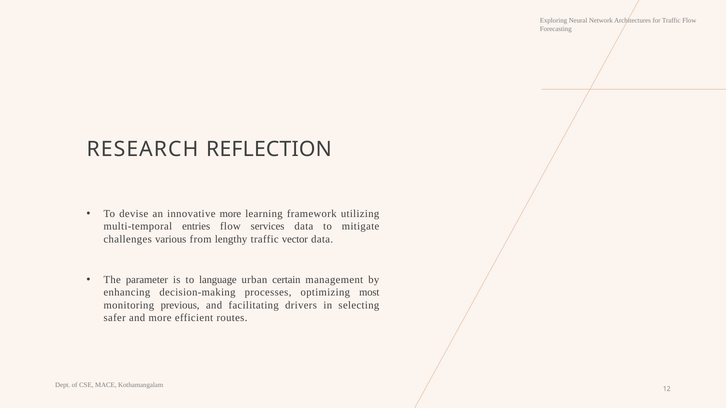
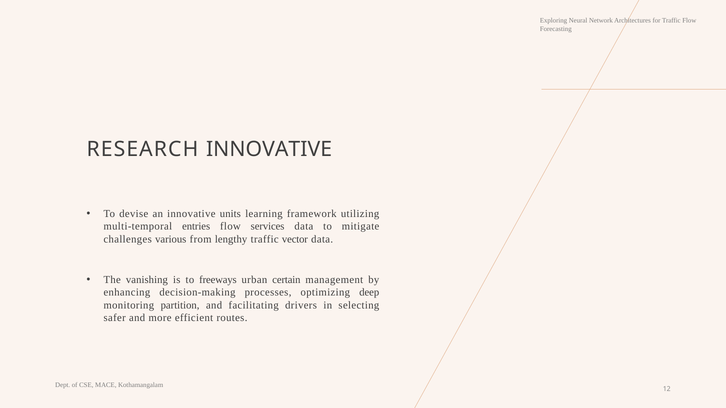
RESEARCH REFLECTION: REFLECTION -> INNOVATIVE (269, 149)
innovative more: more -> units (230, 214)
parameter: parameter -> vanishing (147, 280)
language: language -> freeways (218, 280)
most: most -> deep (369, 293)
previous: previous -> partition (180, 305)
